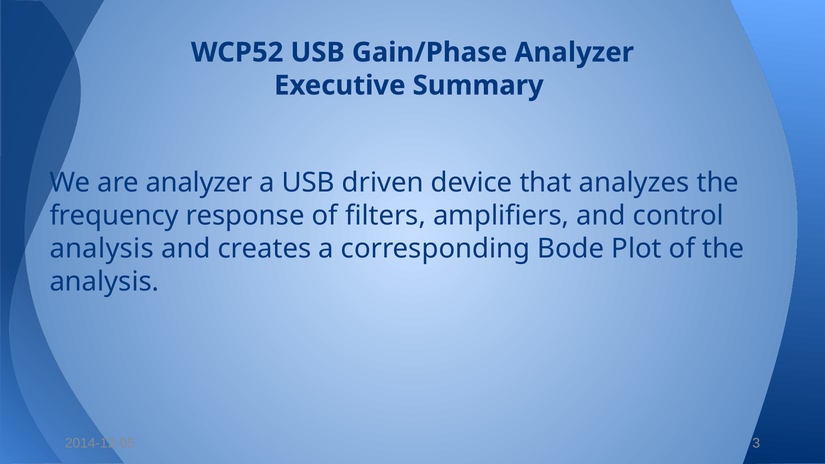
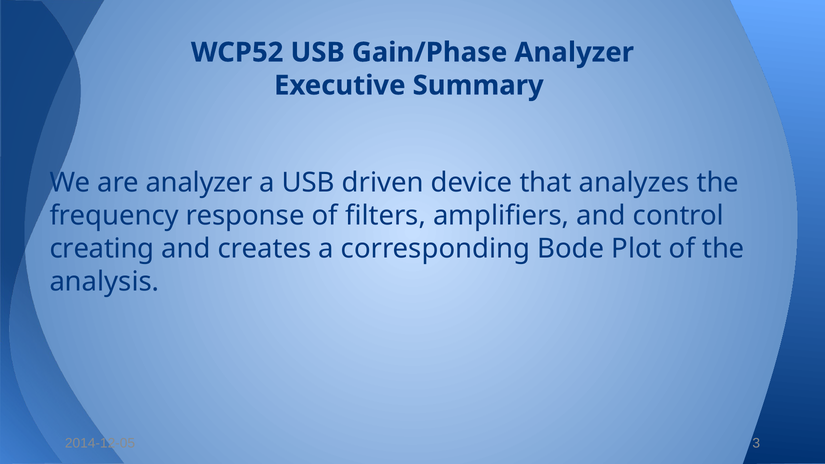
analysis: analysis -> creating (102, 249)
